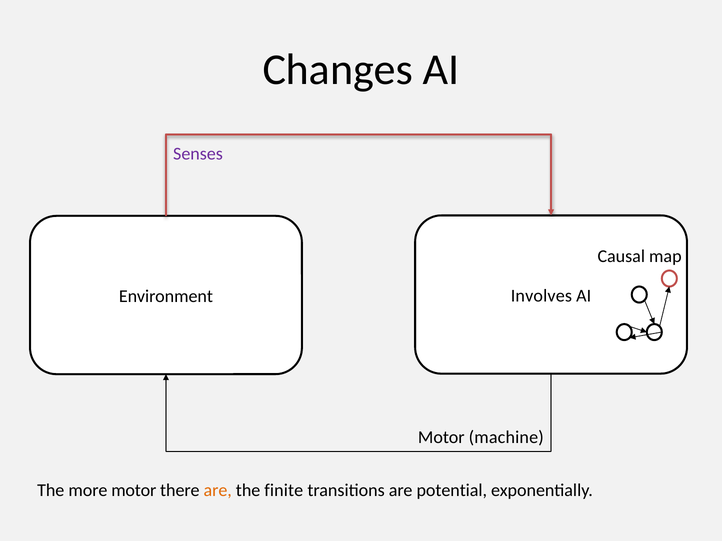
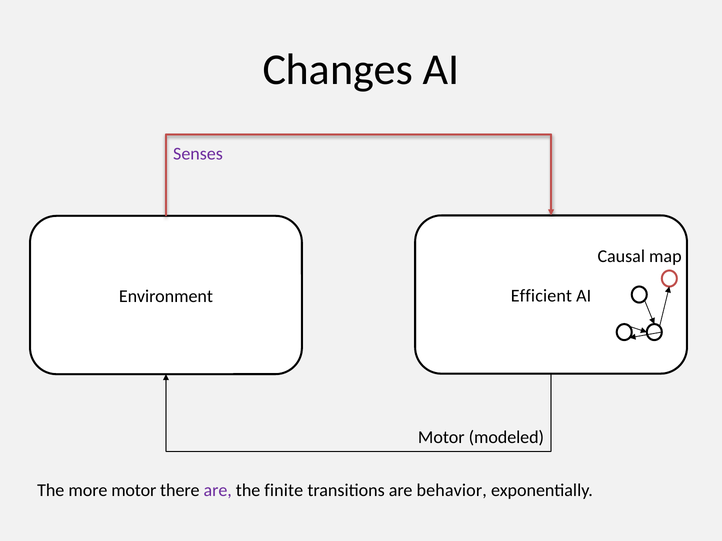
Involves: Involves -> Efficient (541, 296)
machine: machine -> modeled (506, 438)
are colour: orange -> purple (218, 491)
potential: potential -> behavior (452, 491)
